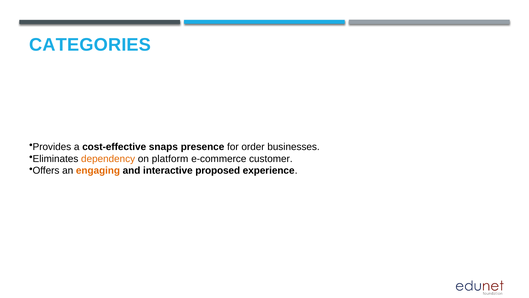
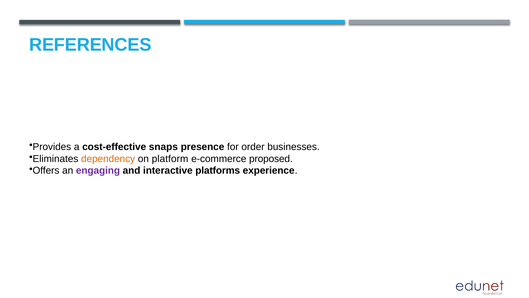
CATEGORIES: CATEGORIES -> REFERENCES (90, 45)
customer: customer -> proposed (271, 159)
engaging colour: orange -> purple (98, 170)
proposed: proposed -> platforms (218, 170)
